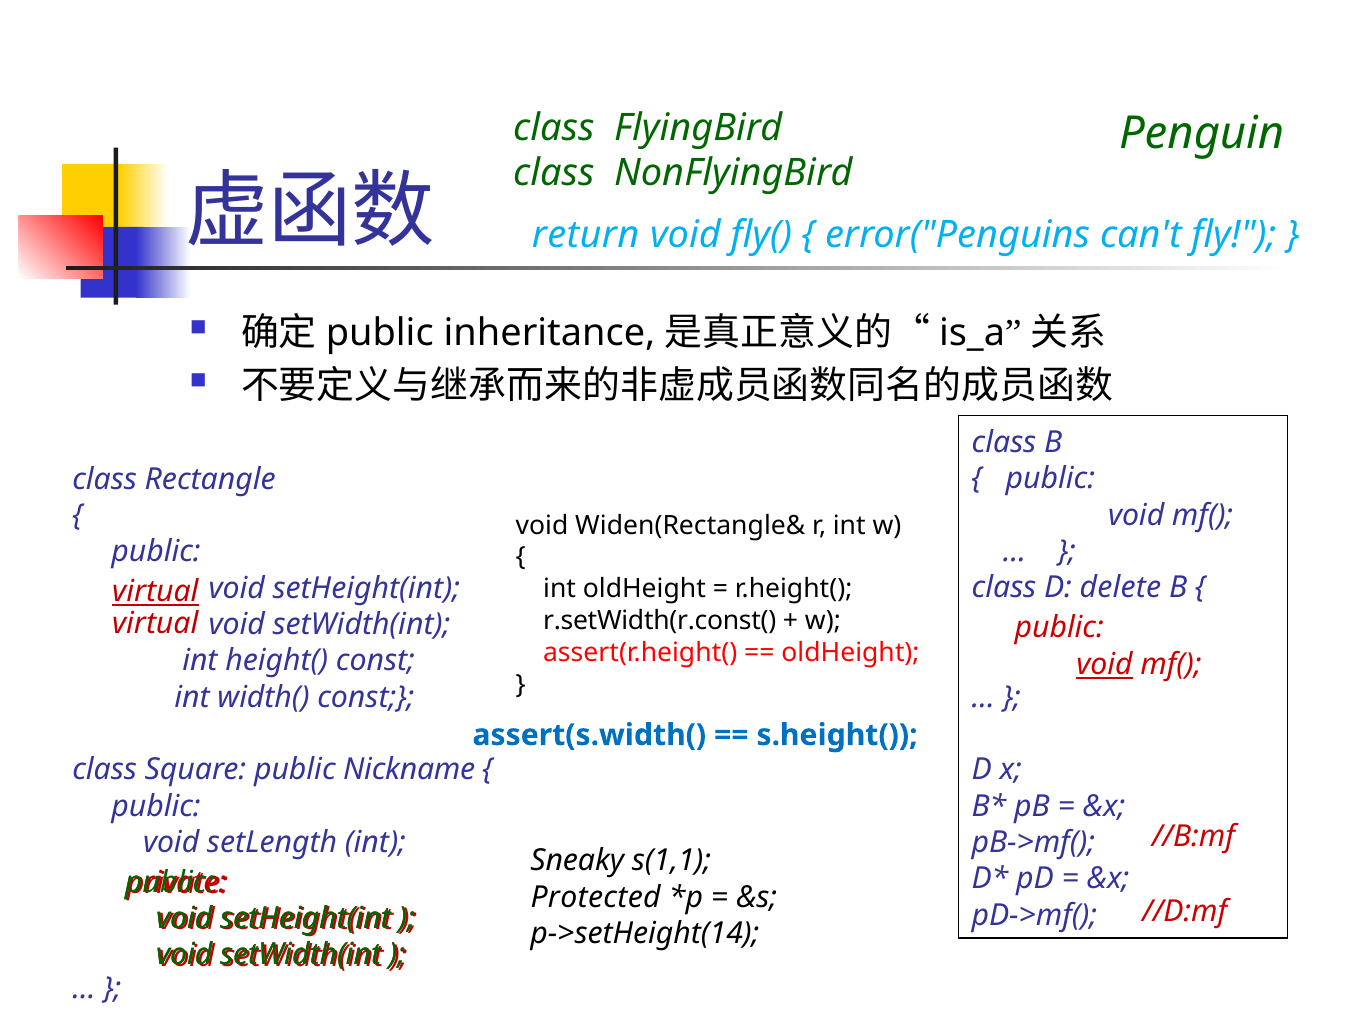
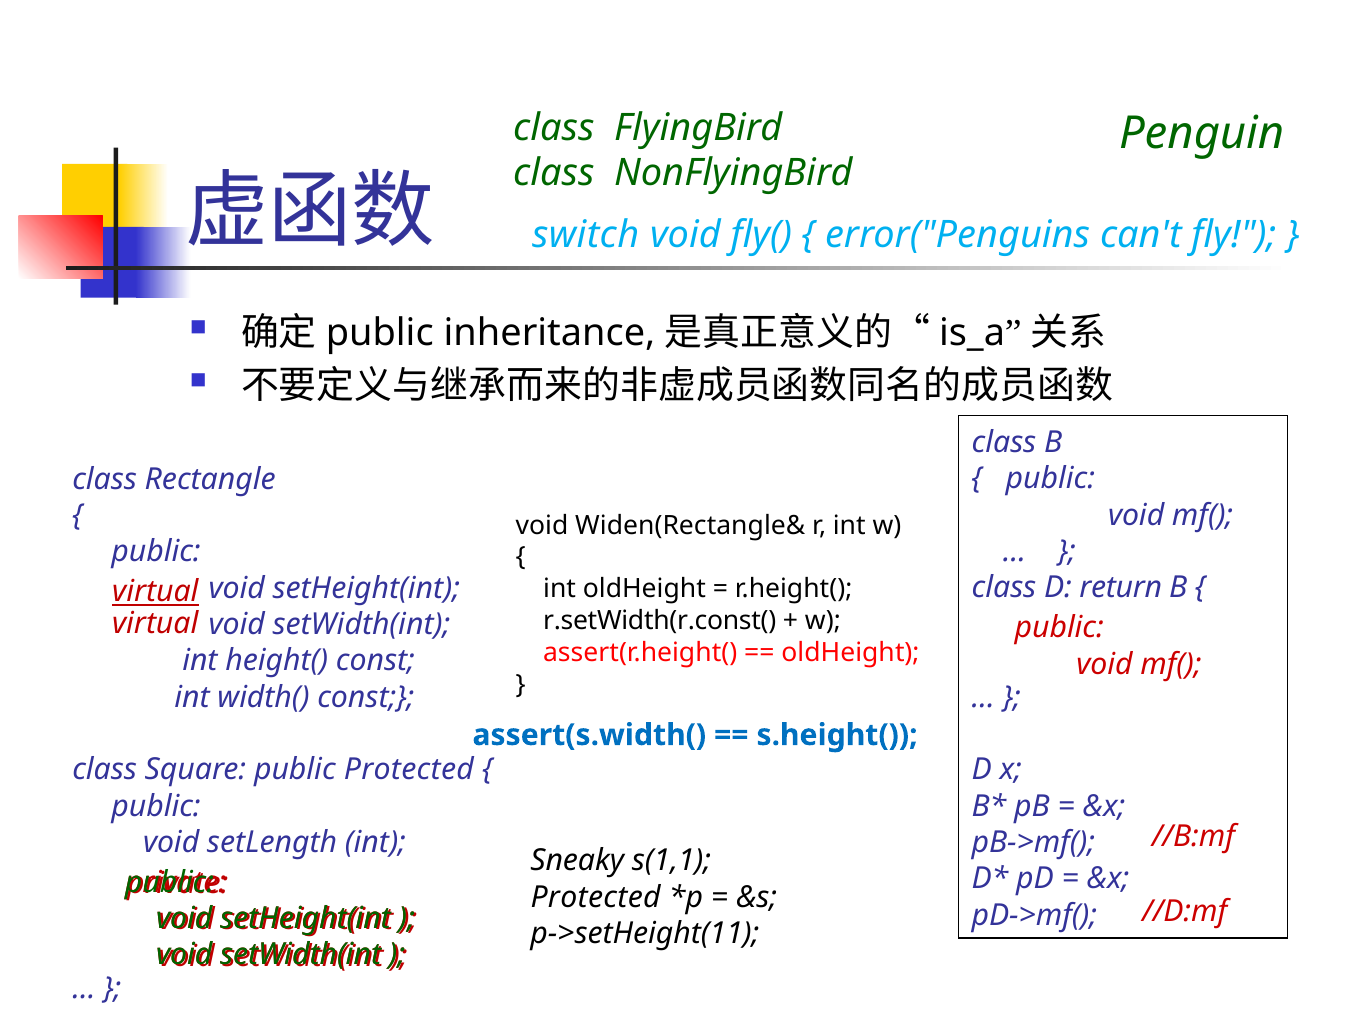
return: return -> switch (586, 234)
delete: delete -> return (1121, 588)
void underline: present -> none (1105, 664)
public Nickname: Nickname -> Protected (409, 769)
p->setHeight(14: p->setHeight(14 -> p->setHeight(11 (645, 933)
